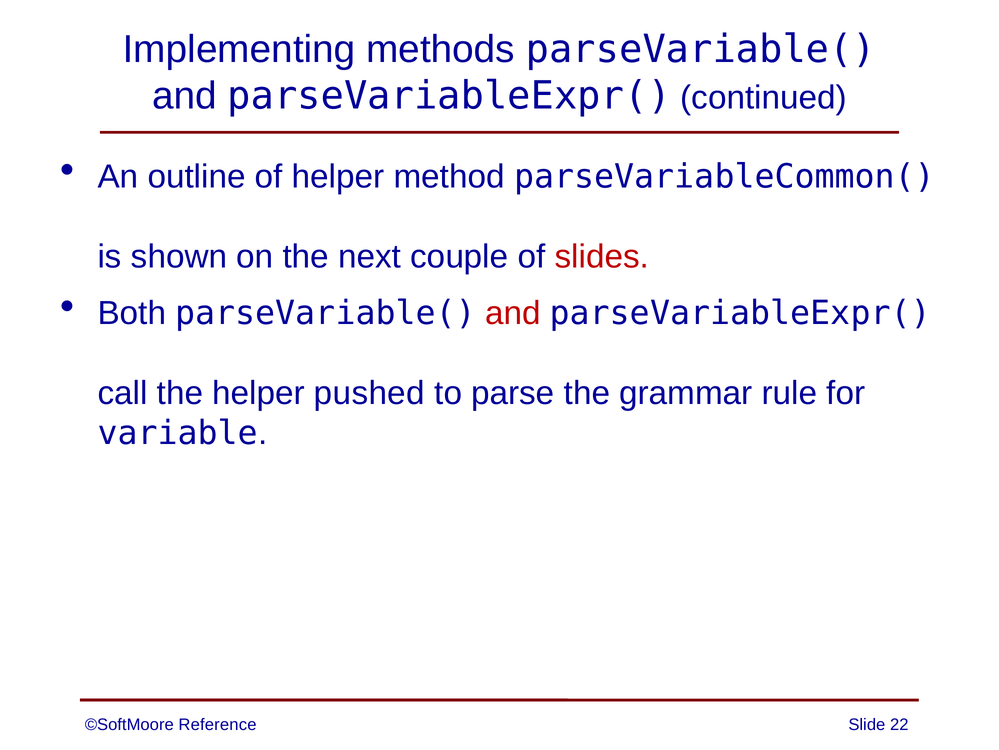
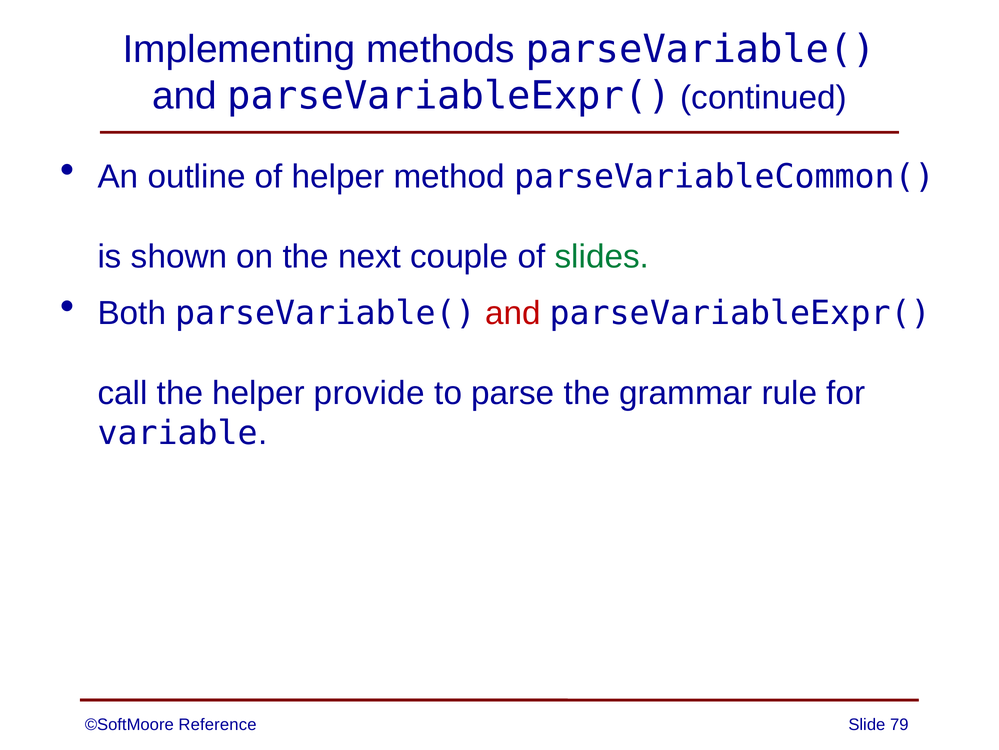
slides colour: red -> green (602, 256)
pushed: pushed -> provide (369, 393)
22: 22 -> 79 (899, 724)
